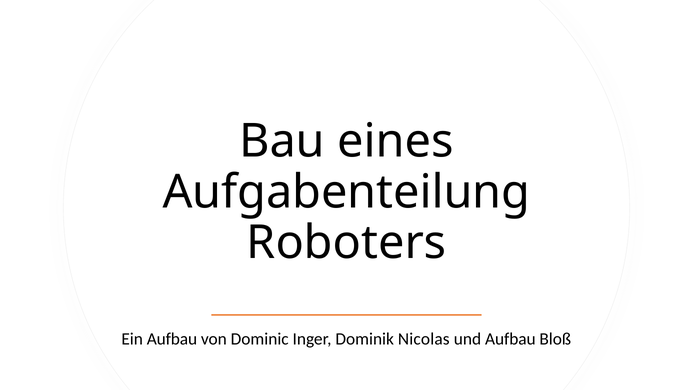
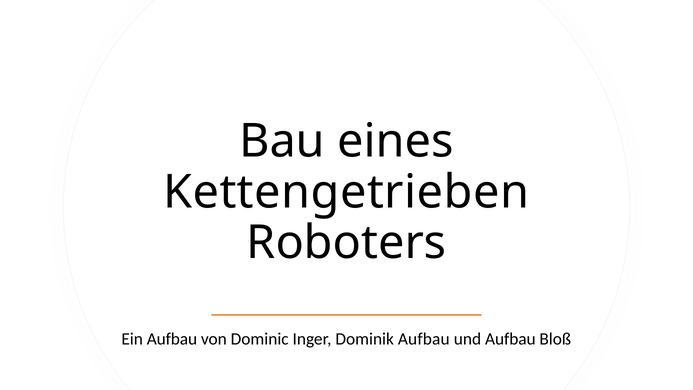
Aufgabenteilung: Aufgabenteilung -> Kettengetrieben (346, 192)
Dominik Nicolas: Nicolas -> Aufbau (424, 339)
